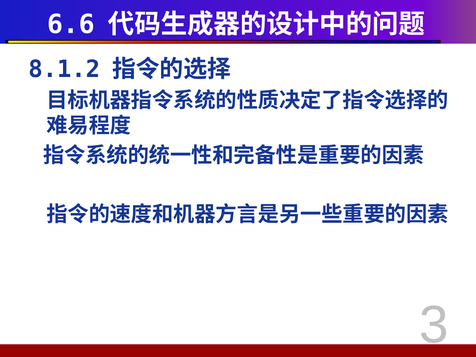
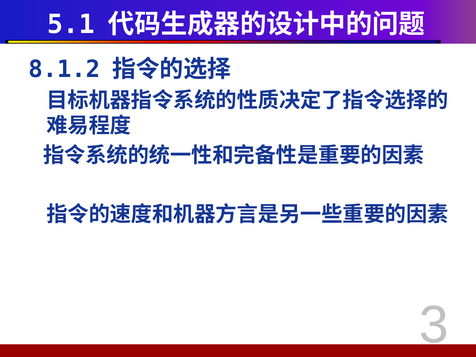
6.6: 6.6 -> 5.1 (71, 24)
